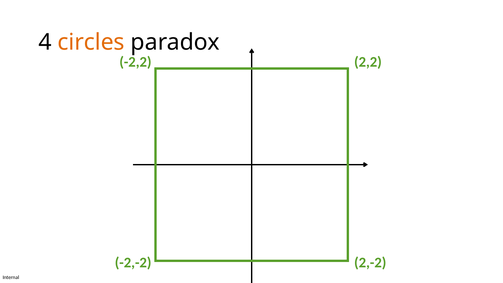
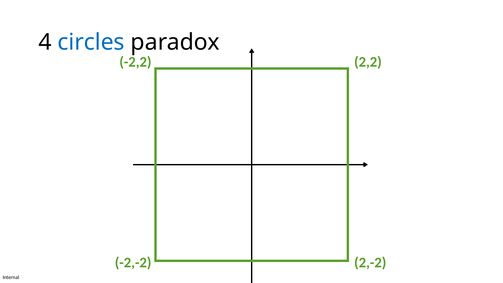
circles colour: orange -> blue (91, 42)
